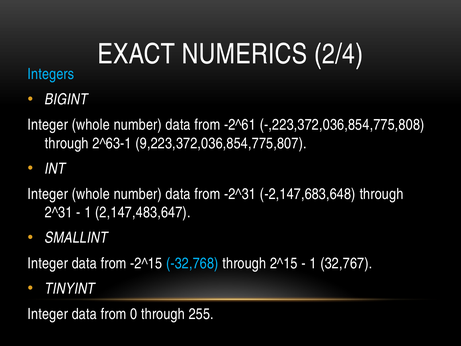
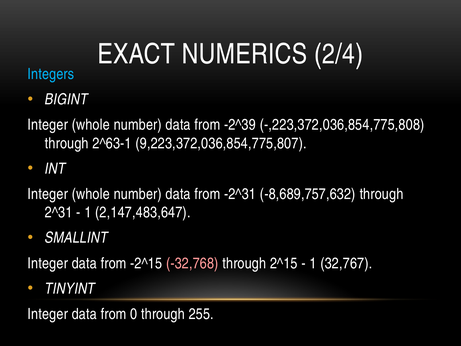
-2^61: -2^61 -> -2^39 (240, 125)
-2,147,683,648: -2,147,683,648 -> -8,689,757,632 (308, 194)
-32,768 colour: light blue -> pink (192, 263)
